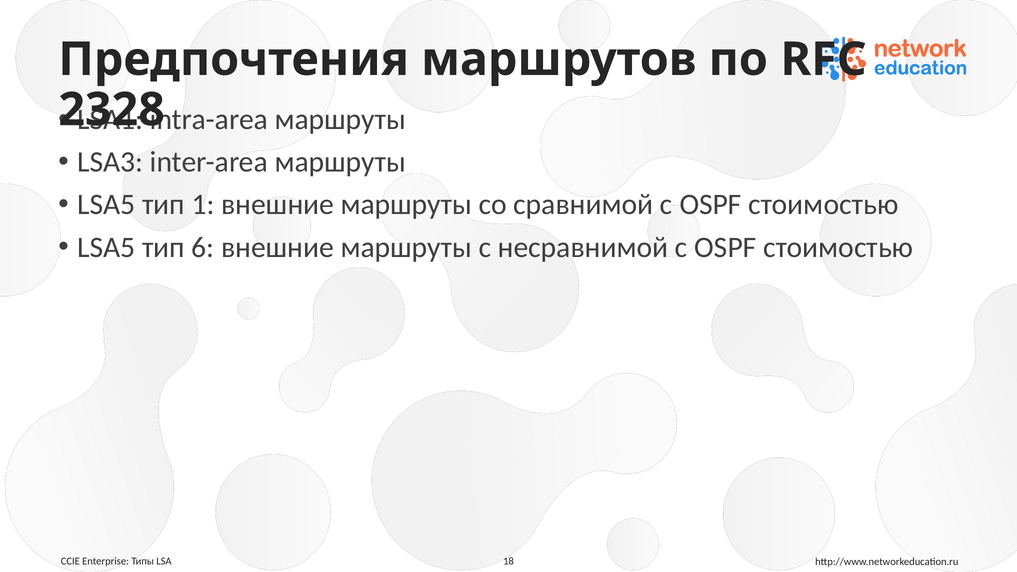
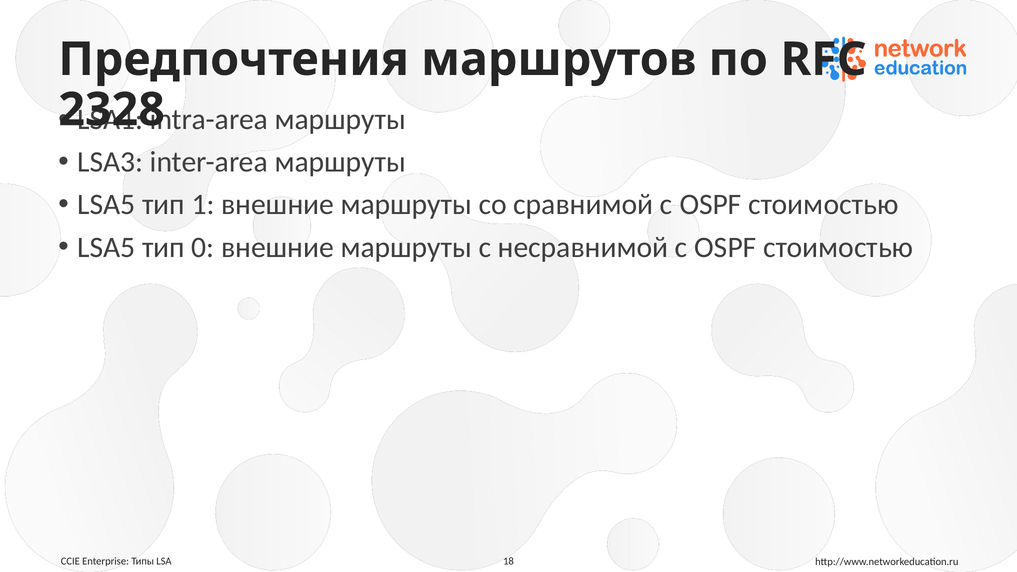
6: 6 -> 0 (203, 247)
